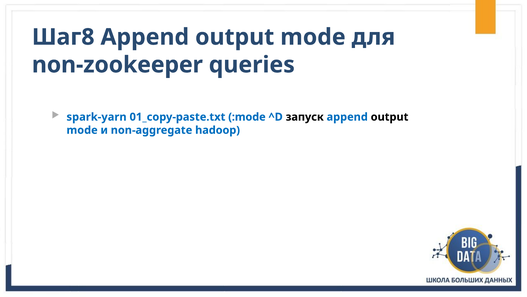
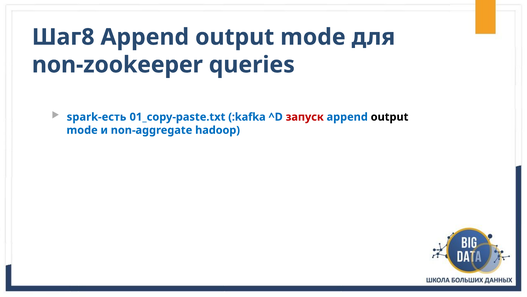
spark-yarn: spark-yarn -> spark-есть (97, 117)
:mode: :mode -> :kafka (247, 117)
запуск colour: black -> red (305, 117)
